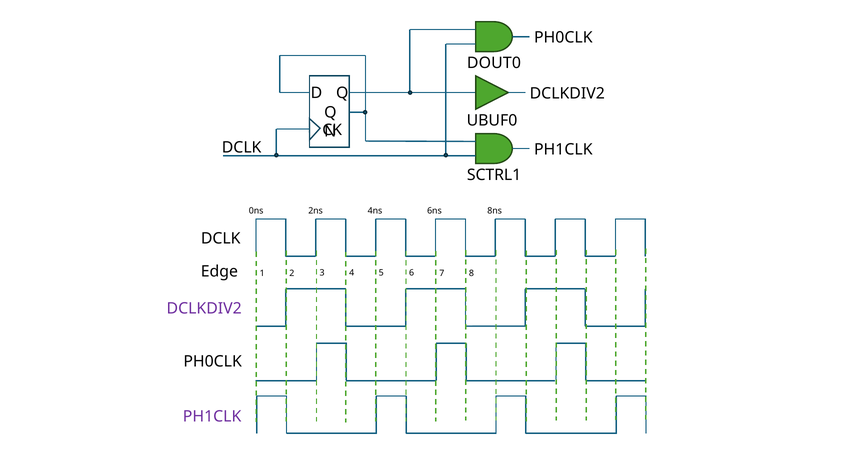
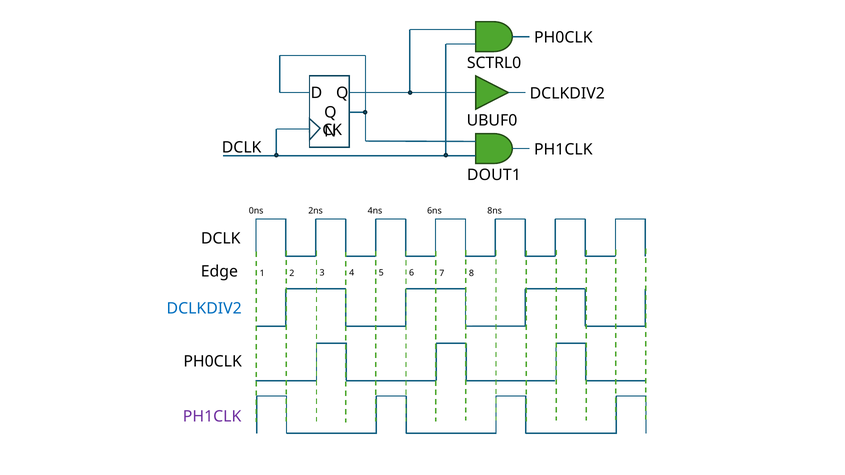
DOUT0: DOUT0 -> SCTRL0 (494, 63)
SCTRL1: SCTRL1 -> DOUT1 (494, 175)
DCLKDIV2 colour: purple -> blue (204, 309)
